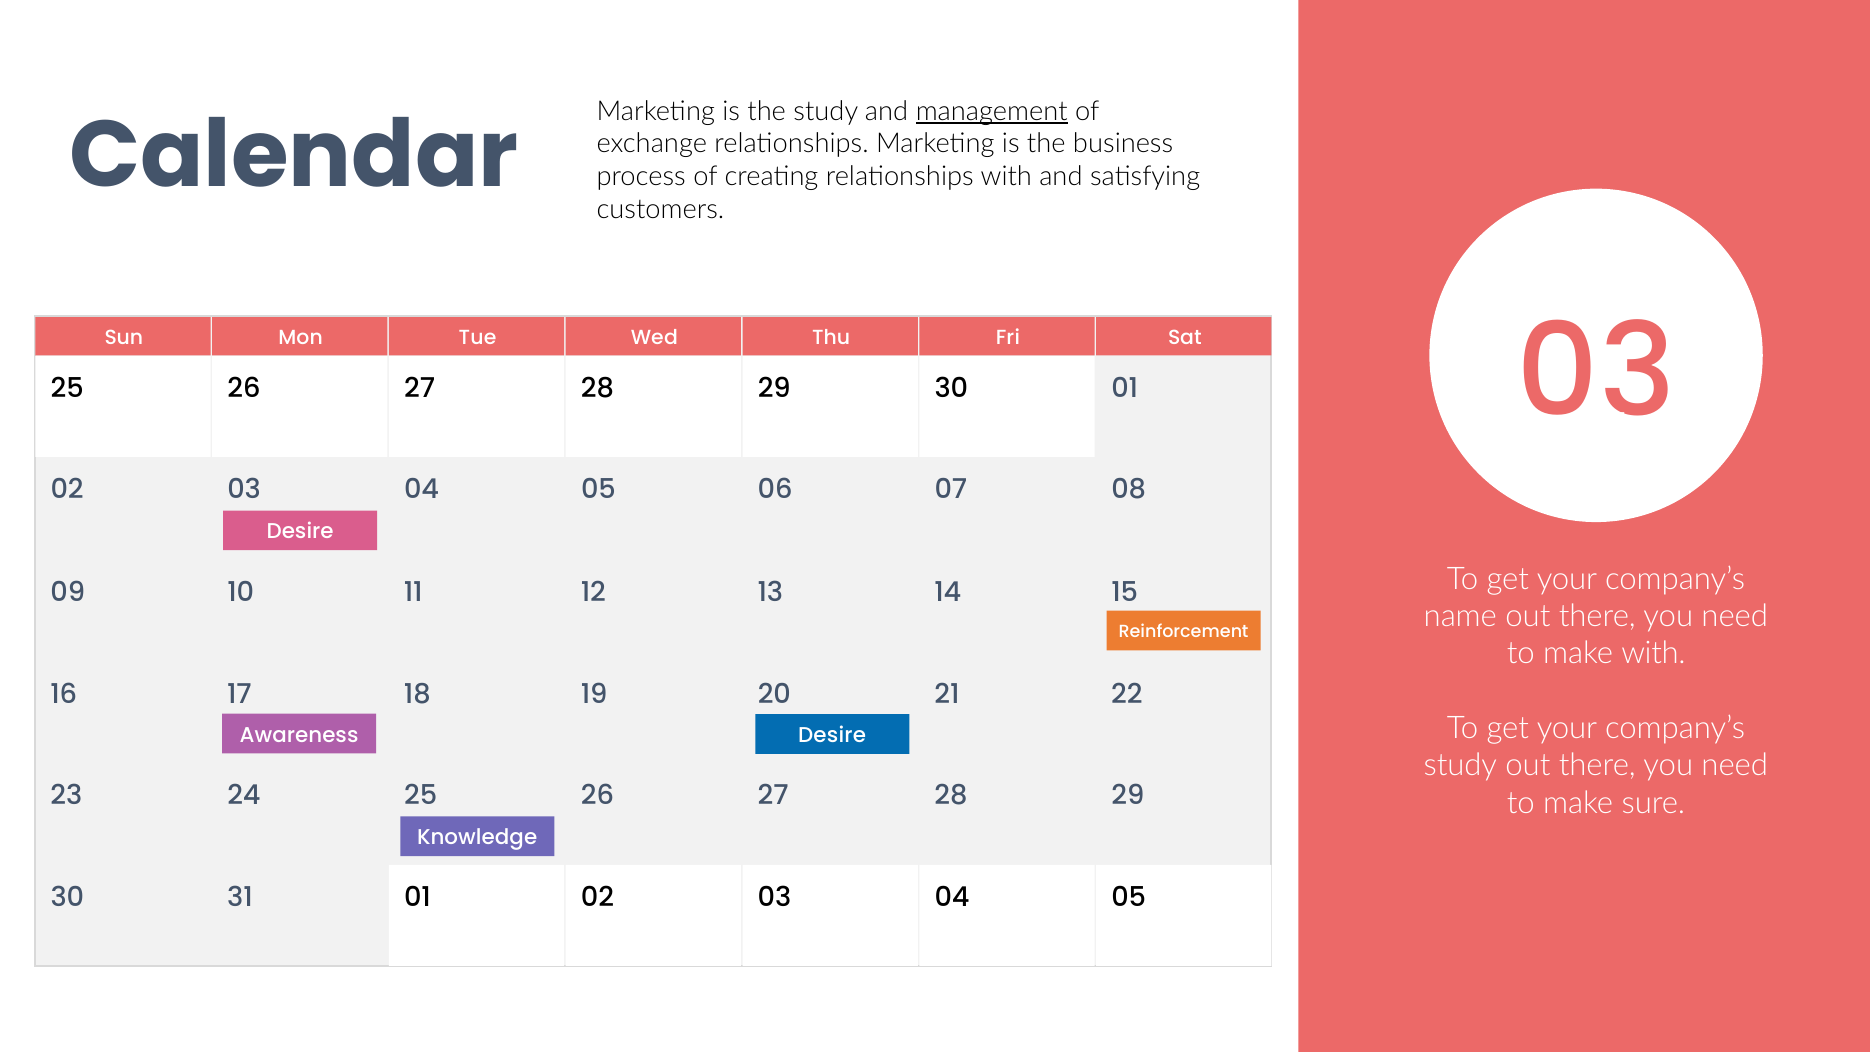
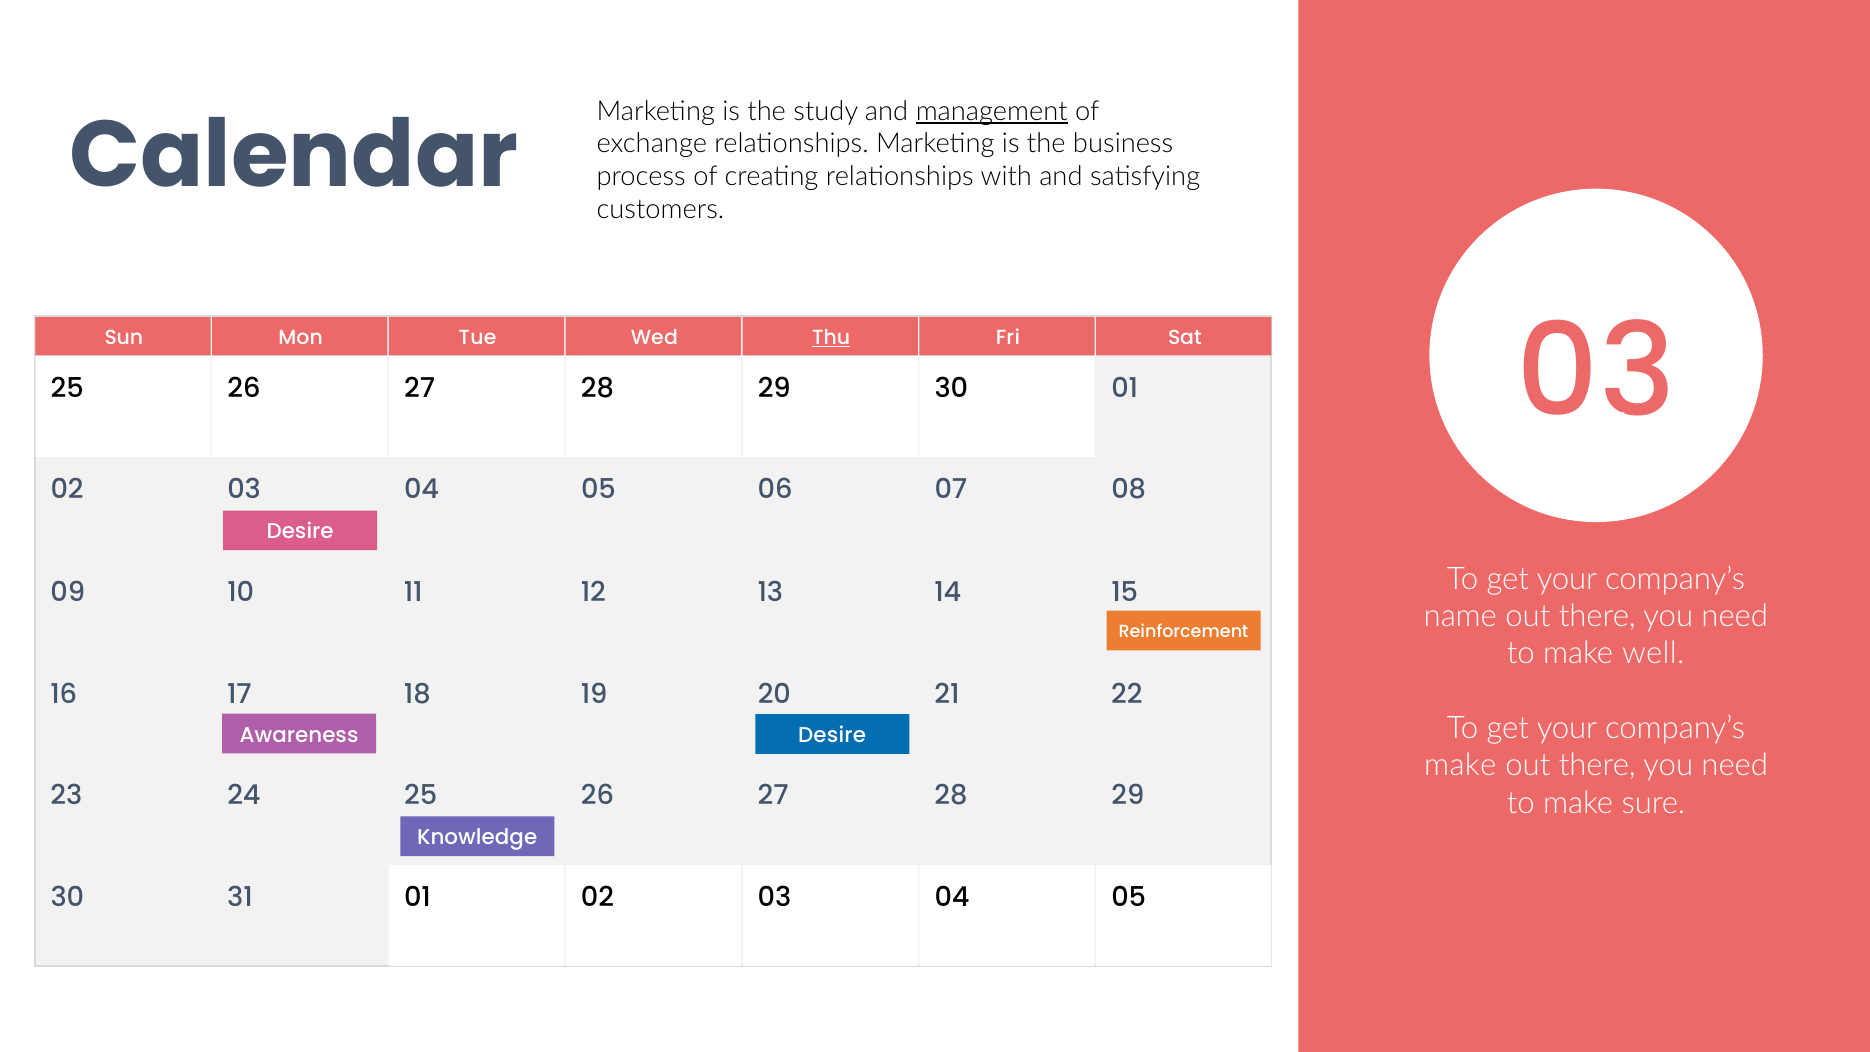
Thu underline: none -> present (831, 338)
make with: with -> well (1653, 653)
study: study -> make (1460, 766)
